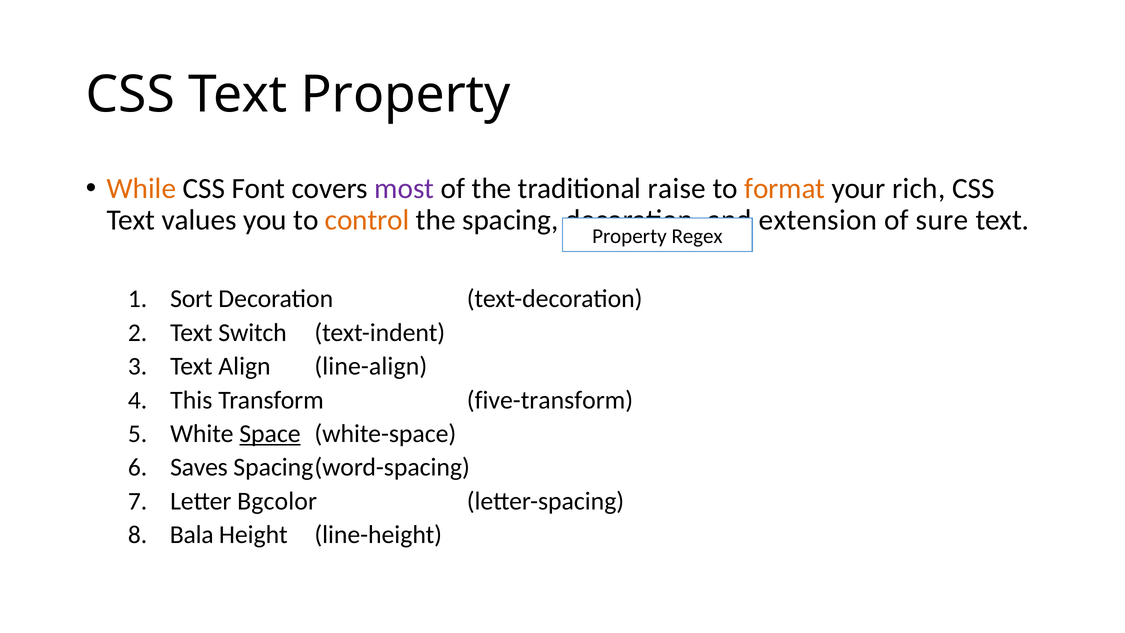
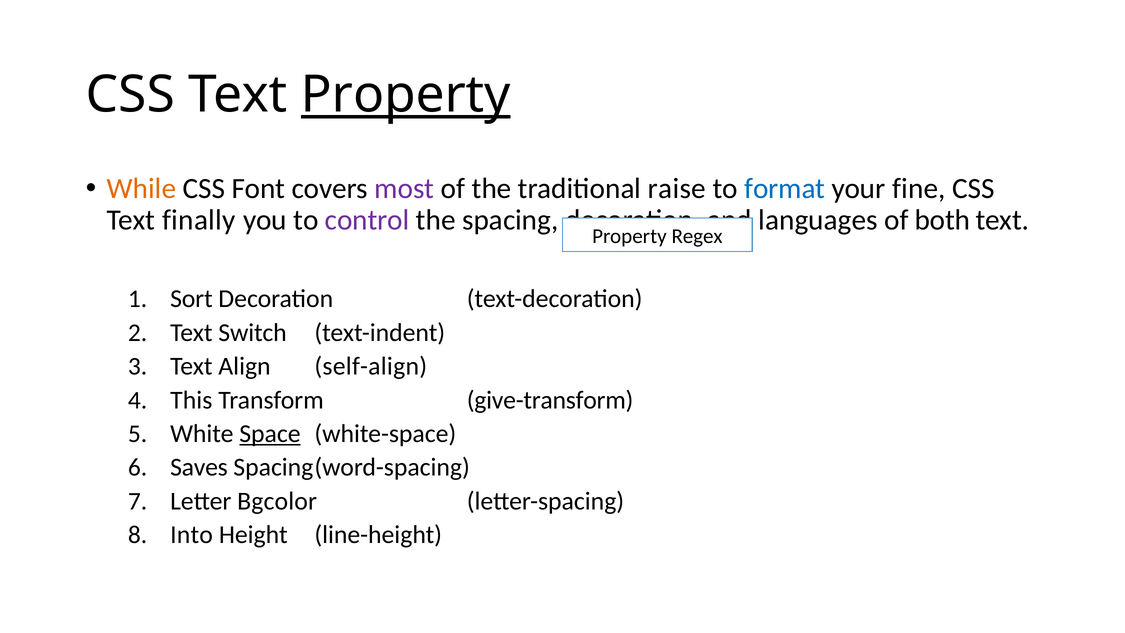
Property underline: none -> present (406, 95)
format colour: orange -> blue (785, 188)
rich: rich -> fine (919, 188)
values: values -> finally (199, 220)
control colour: orange -> purple (367, 220)
extension: extension -> languages (818, 220)
sure: sure -> both (942, 220)
line-align: line-align -> self-align (371, 366)
five-transform: five-transform -> give-transform (550, 400)
Bala: Bala -> Into (192, 535)
